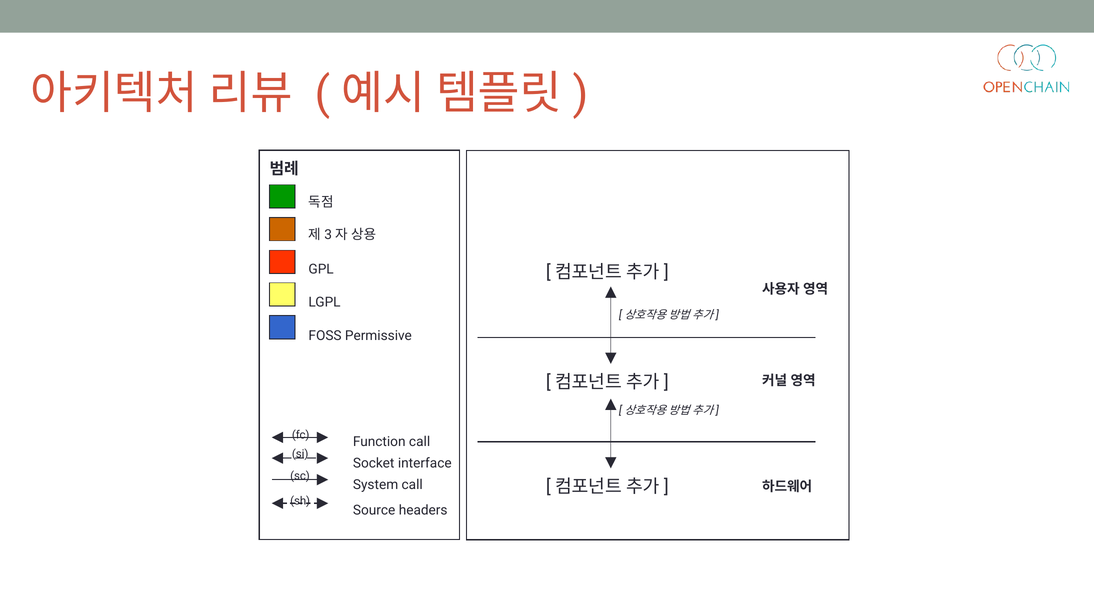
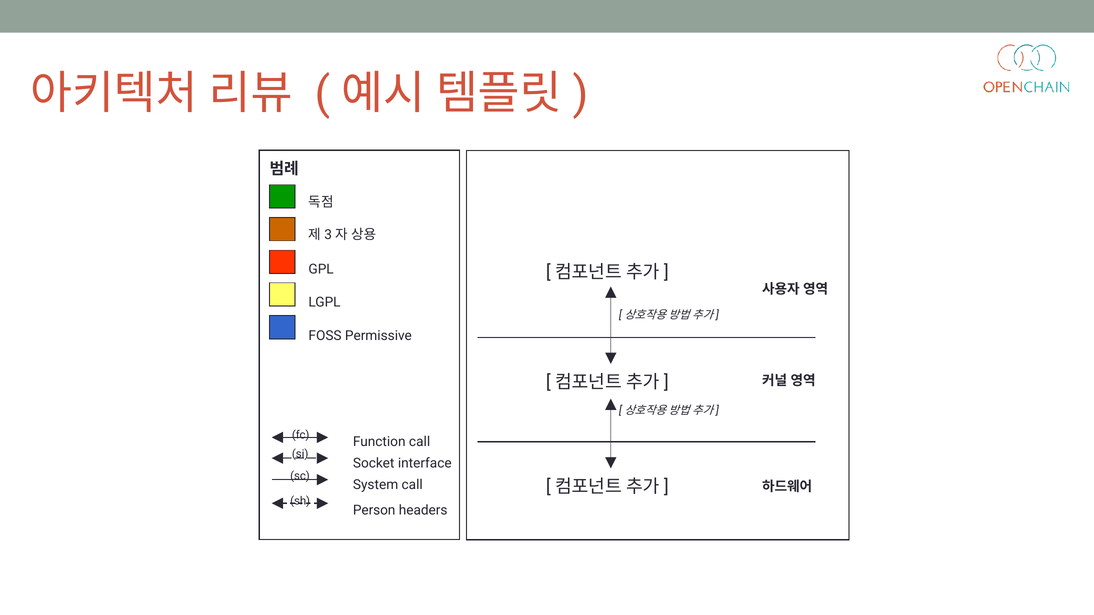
Source: Source -> Person (374, 510)
